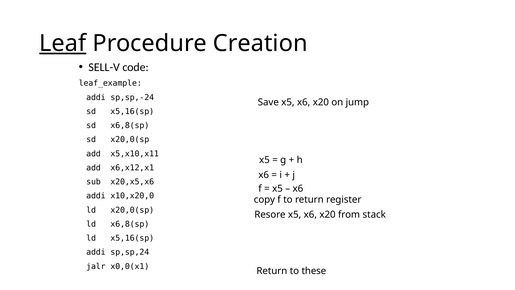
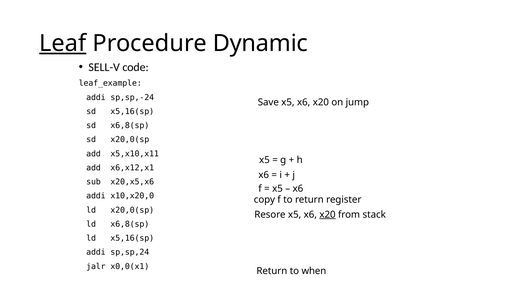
Creation: Creation -> Dynamic (260, 43)
x20 underline: none -> present (328, 214)
these: these -> when (314, 271)
